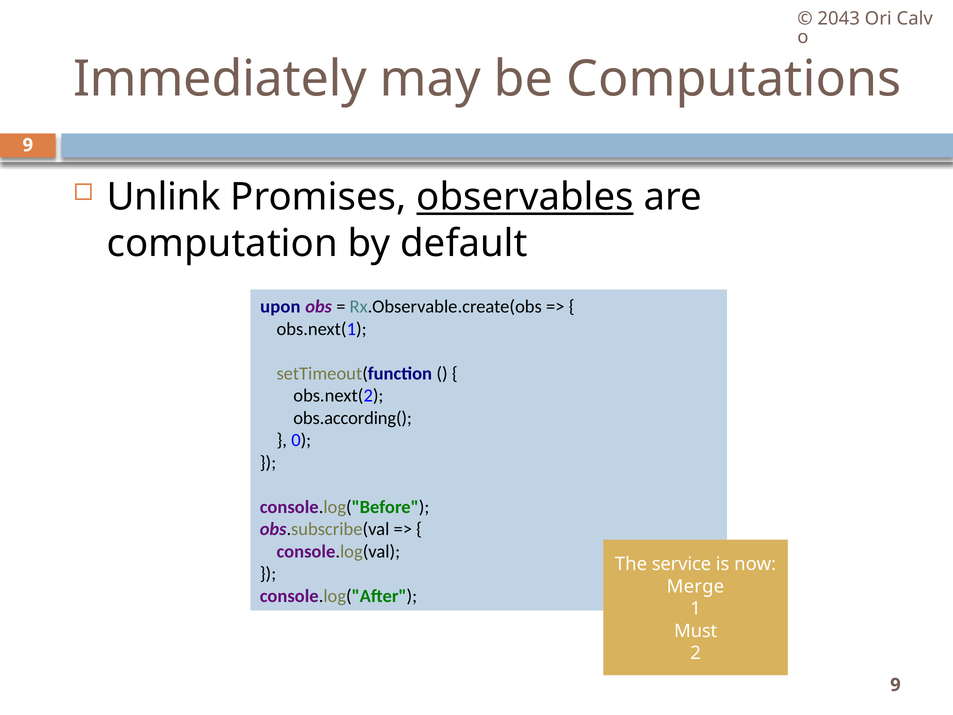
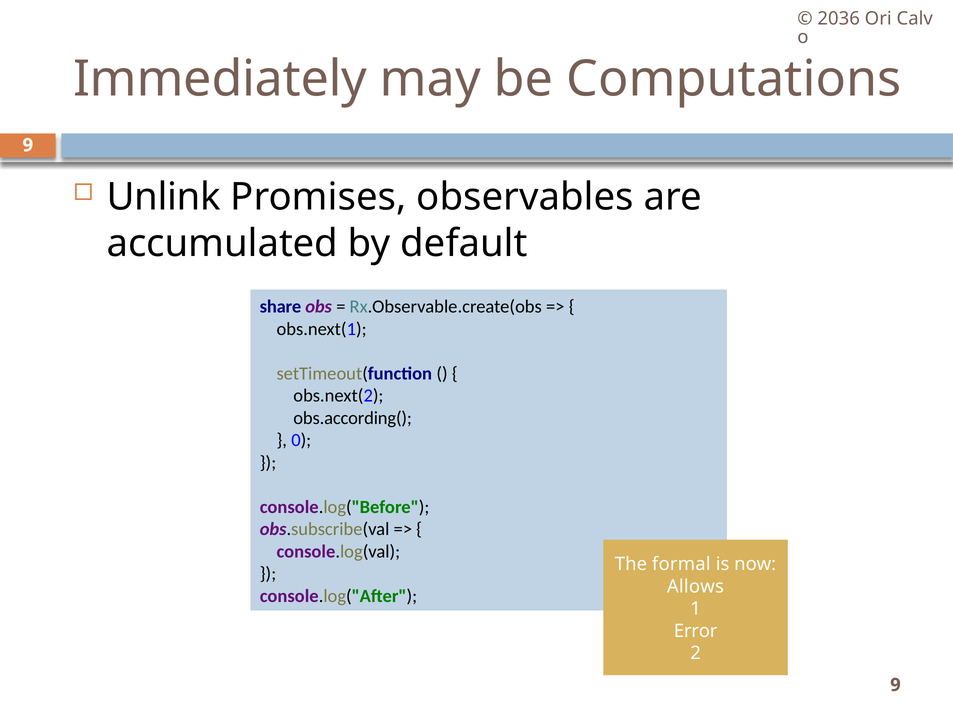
2043: 2043 -> 2036 (839, 19)
observables underline: present -> none (525, 197)
computation: computation -> accumulated (222, 243)
upon: upon -> share (281, 307)
service: service -> formal (681, 564)
Merge: Merge -> Allows (695, 586)
Must: Must -> Error (696, 631)
